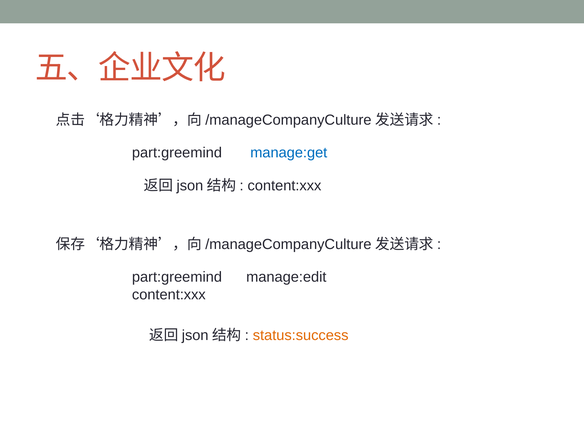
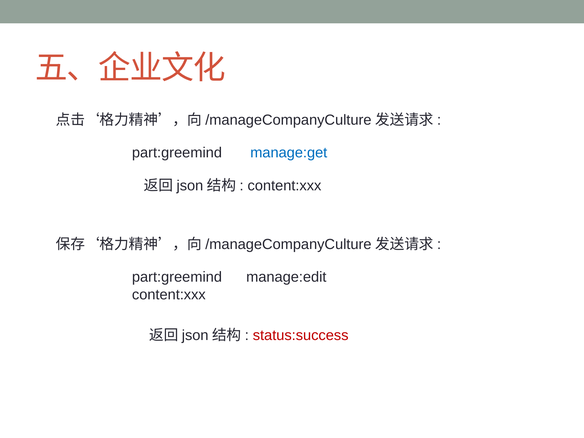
status:success colour: orange -> red (301, 335)
